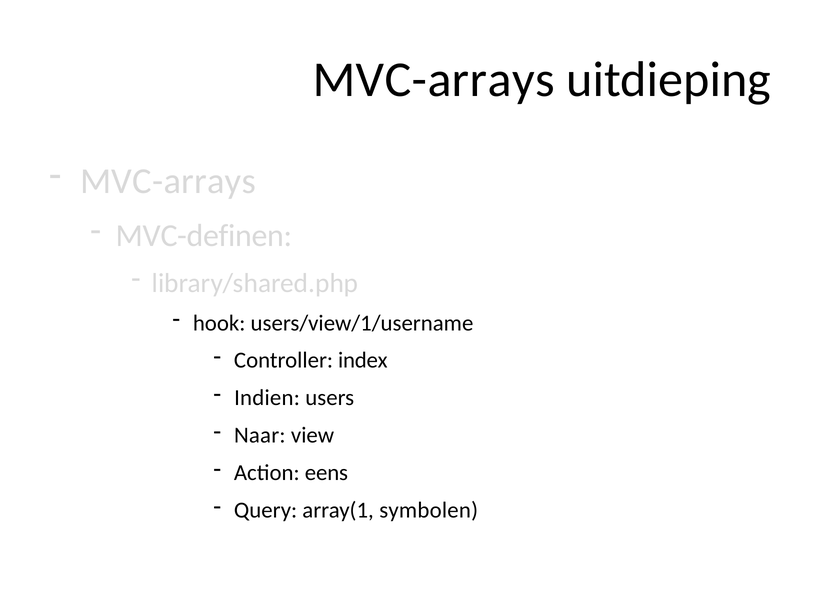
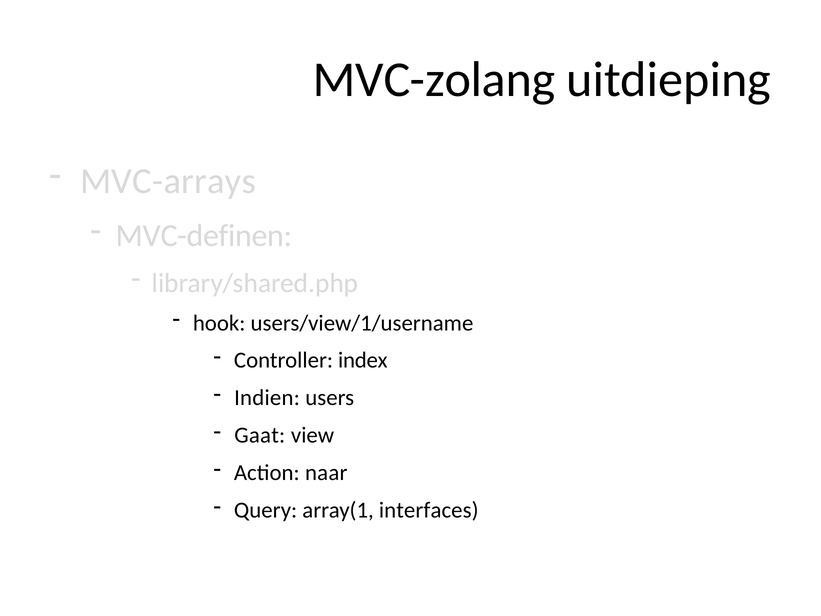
MVC-arrays: MVC-arrays -> MVC-zolang (434, 79)
Naar: Naar -> Gaat (260, 435)
eens: eens -> naar (326, 473)
symbolen: symbolen -> interfaces (429, 510)
